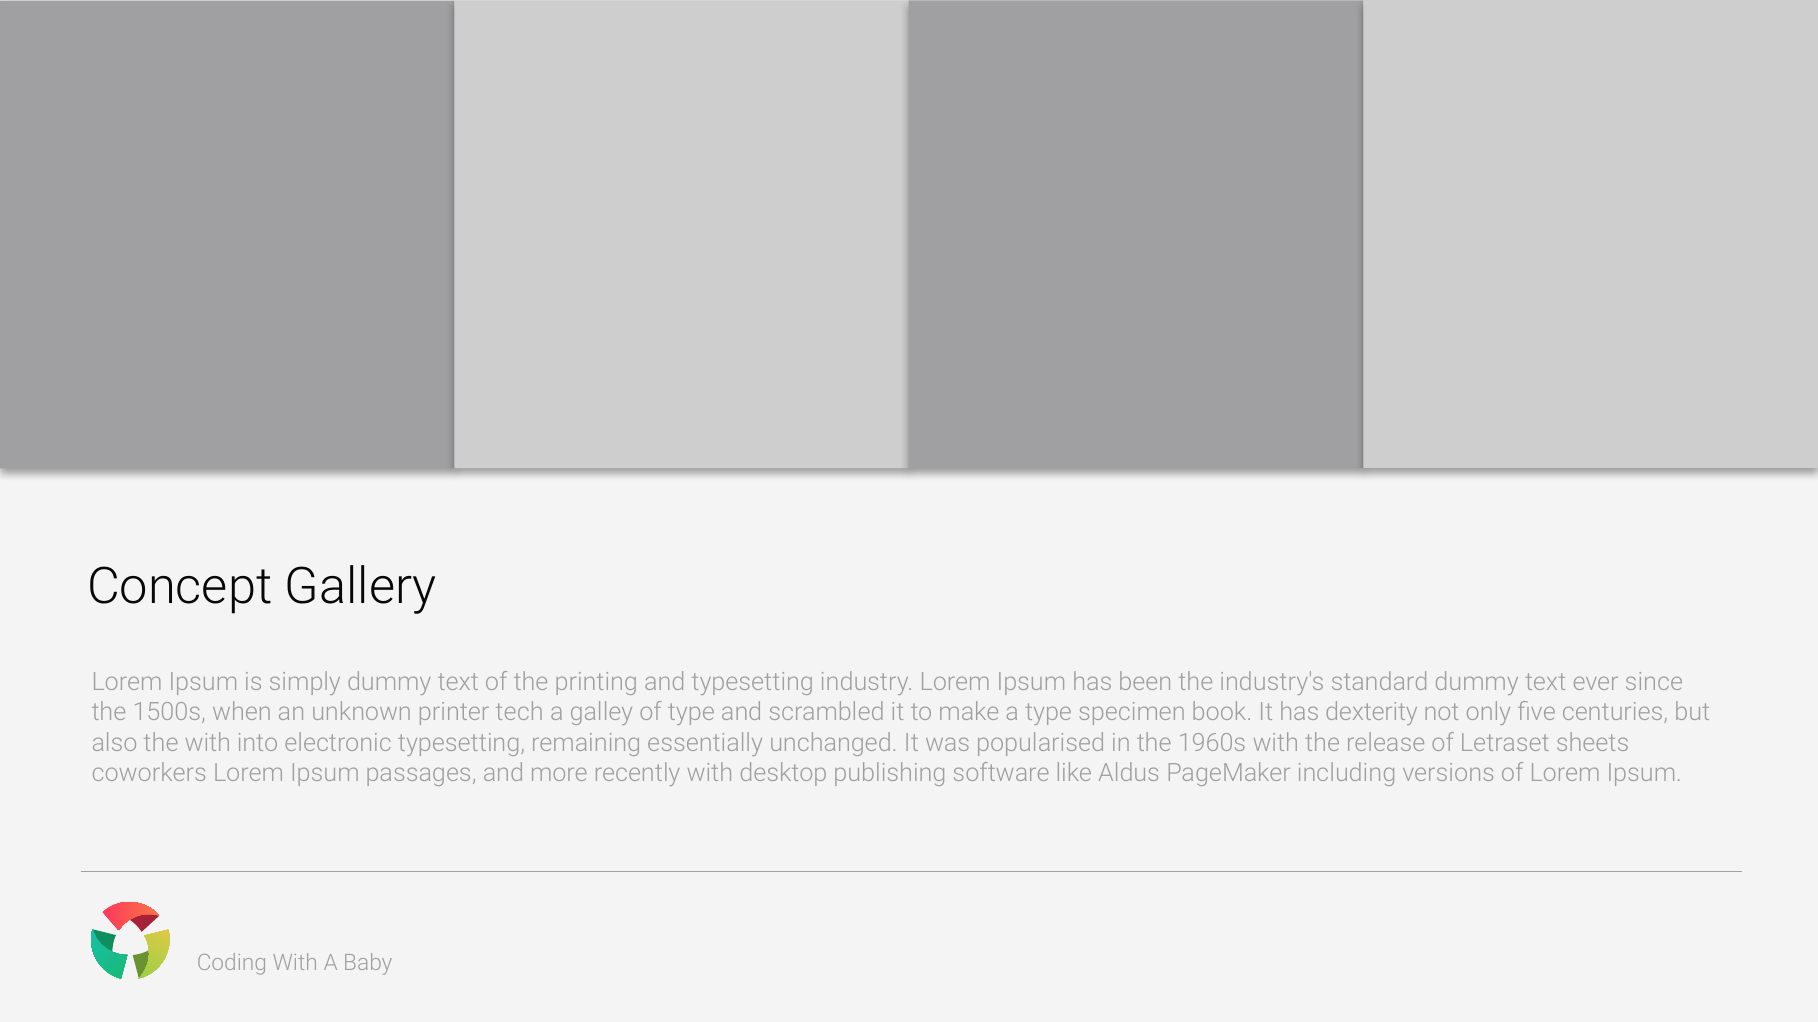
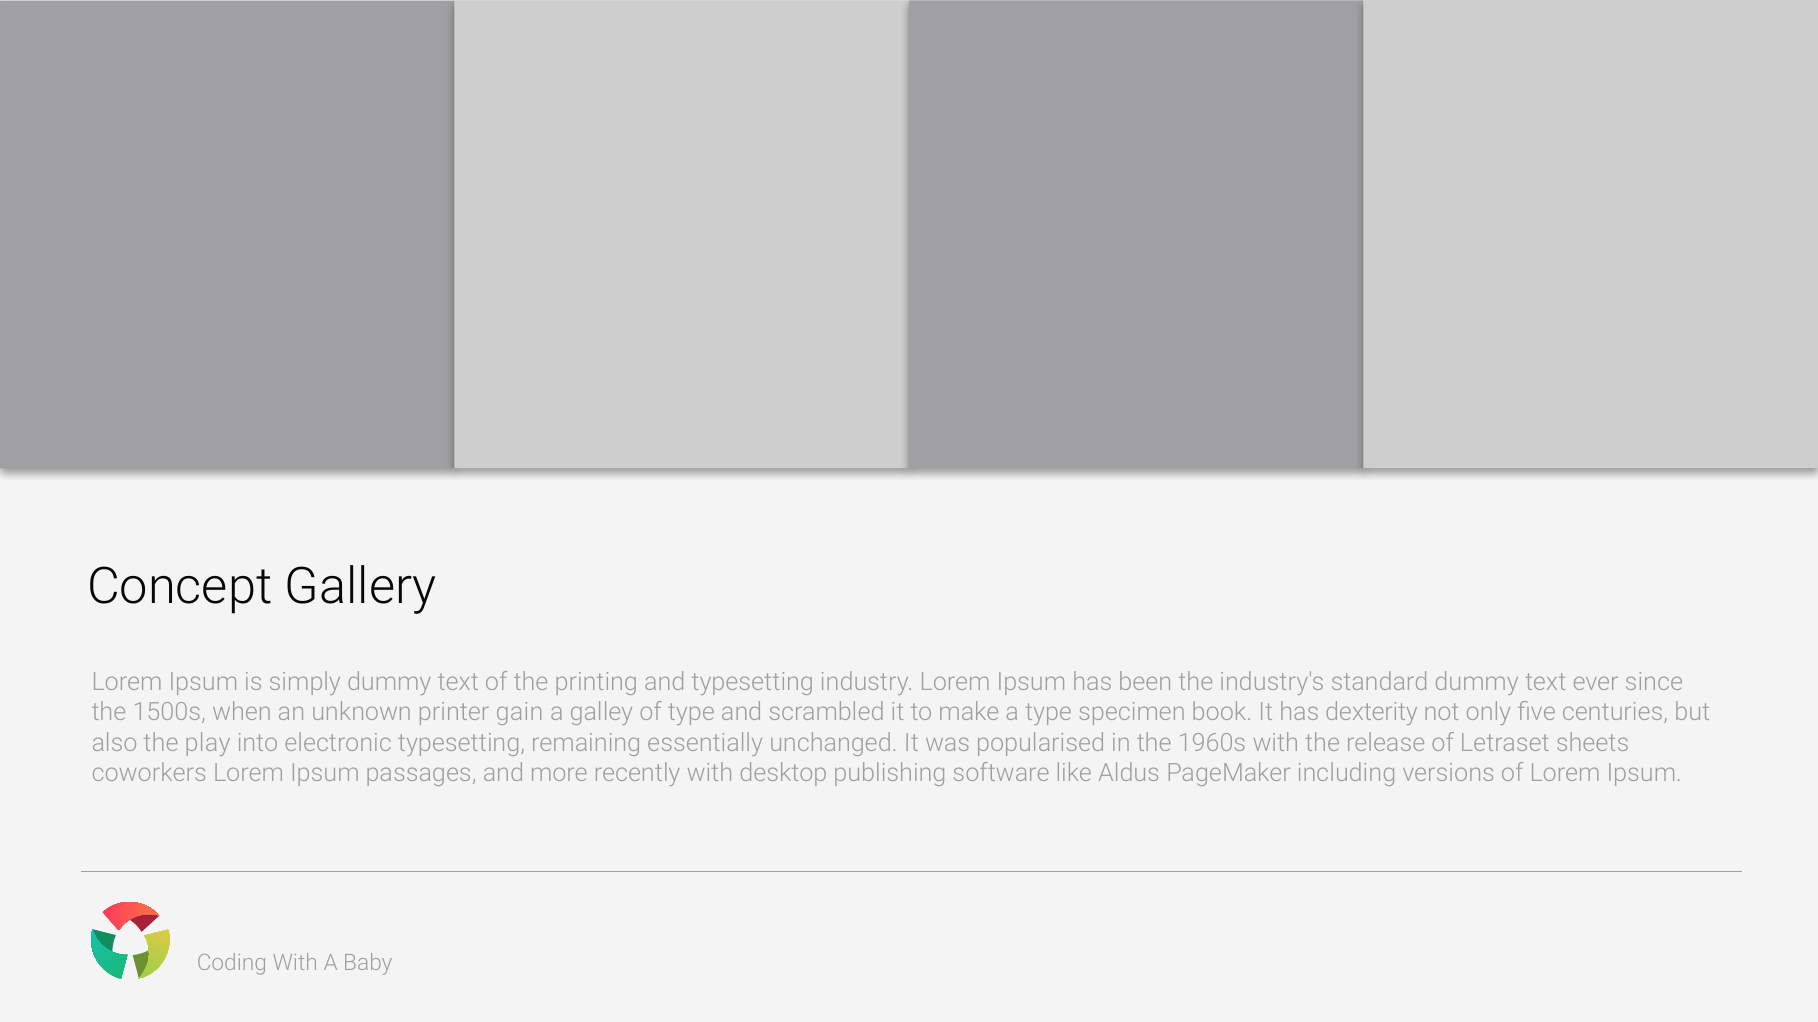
tech: tech -> gain (520, 713)
the with: with -> play (208, 743)
